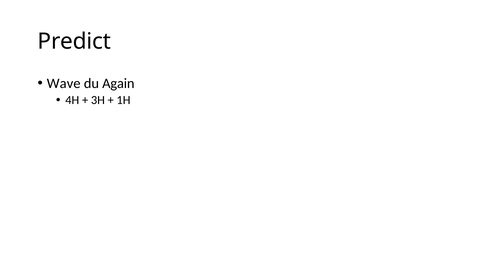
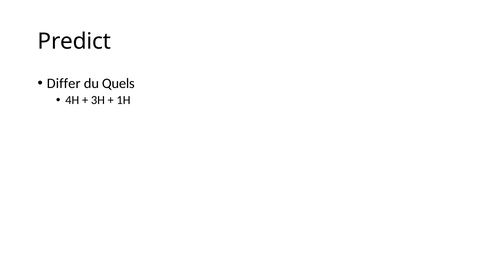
Wave: Wave -> Differ (64, 83)
Again: Again -> Quels (118, 83)
